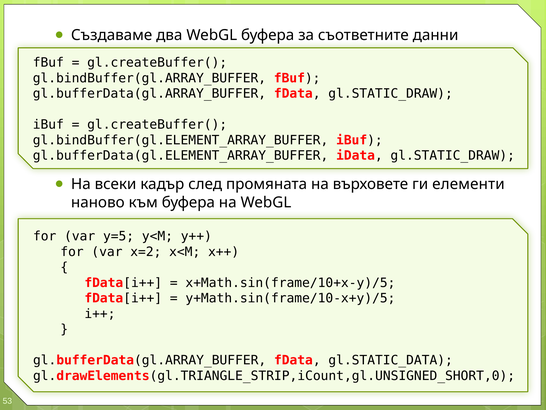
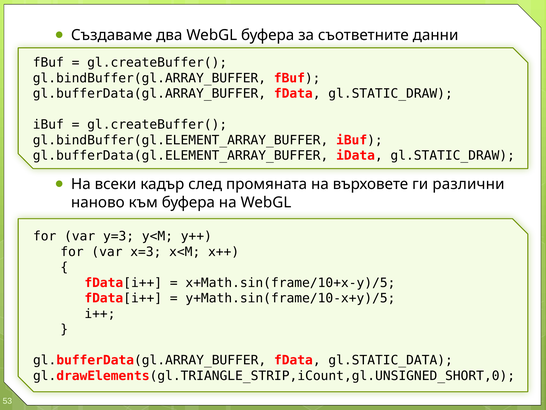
елементи: елементи -> различни (468, 184)
y=5: y=5 -> y=3 (119, 236)
x=2: x=2 -> x=3 (146, 252)
